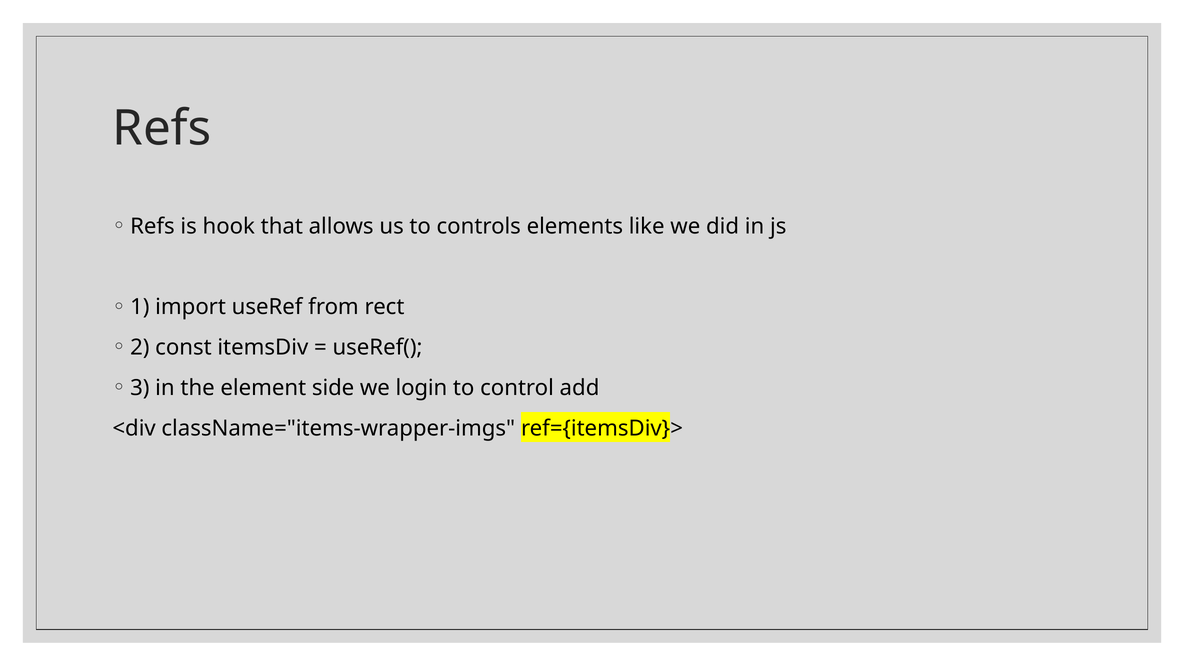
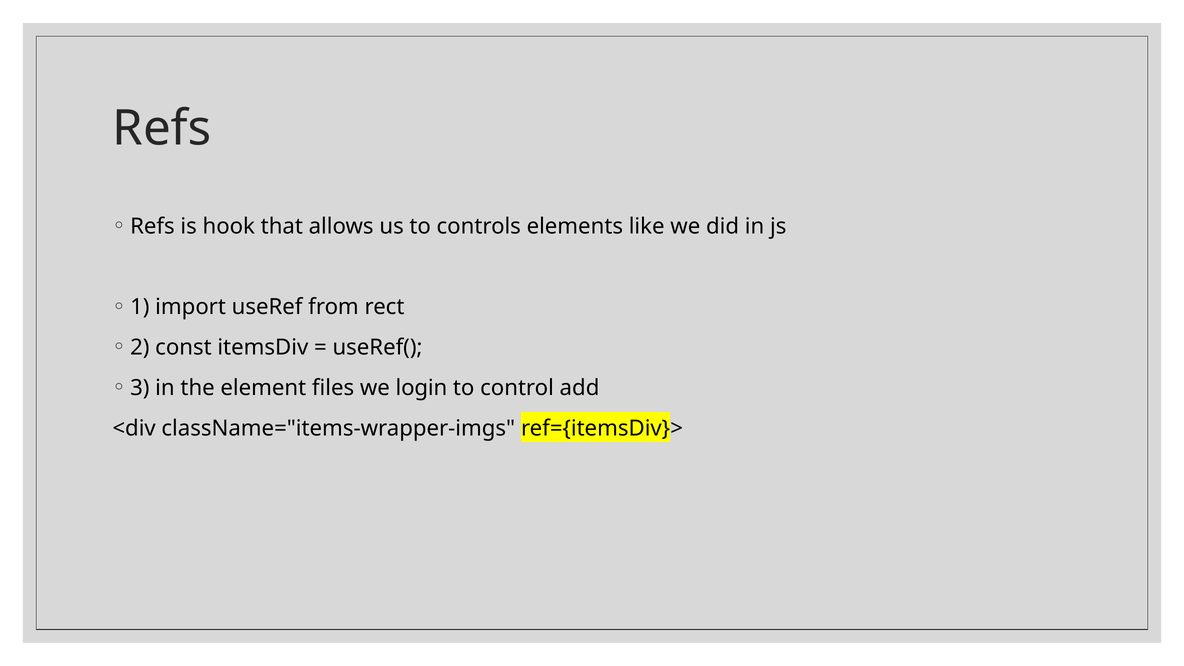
side: side -> files (333, 388)
